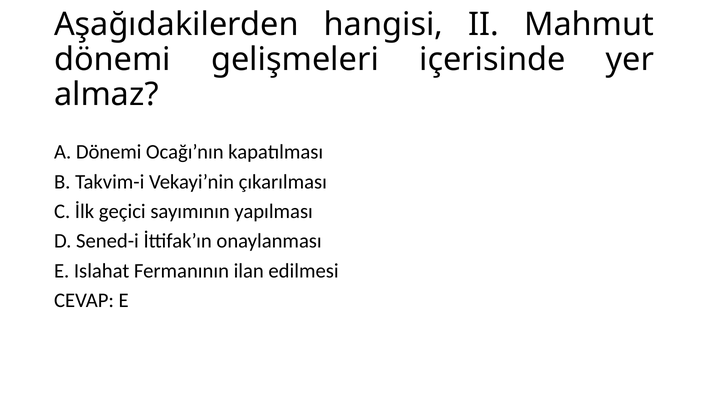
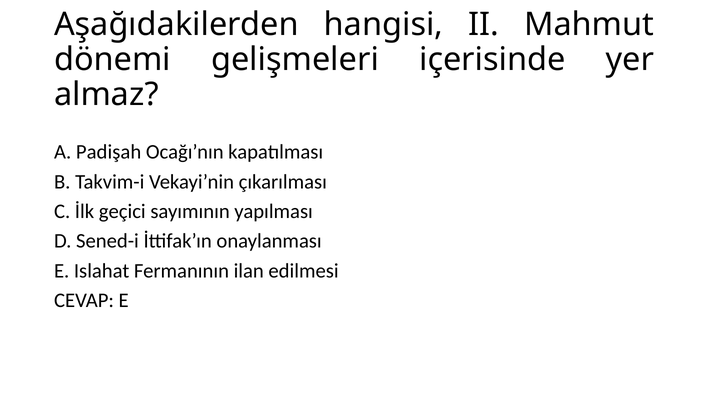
A Dönemi: Dönemi -> Padişah (109, 152)
